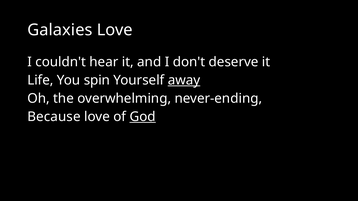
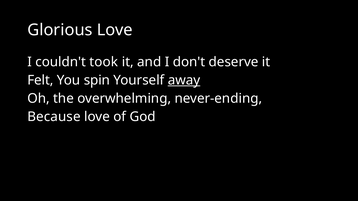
Galaxies: Galaxies -> Glorious (60, 30)
hear: hear -> took (104, 62)
Life: Life -> Felt (40, 80)
God underline: present -> none (143, 117)
